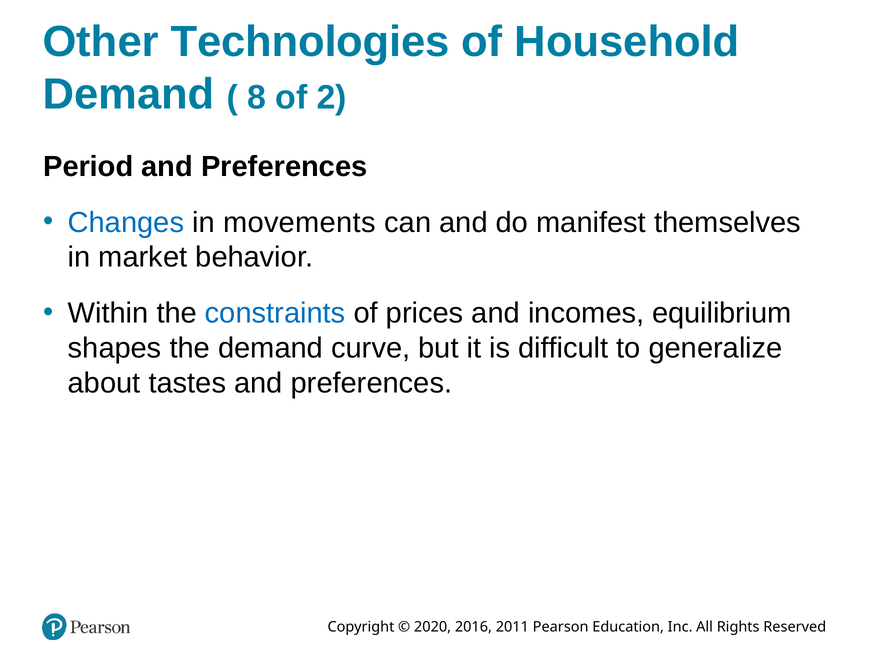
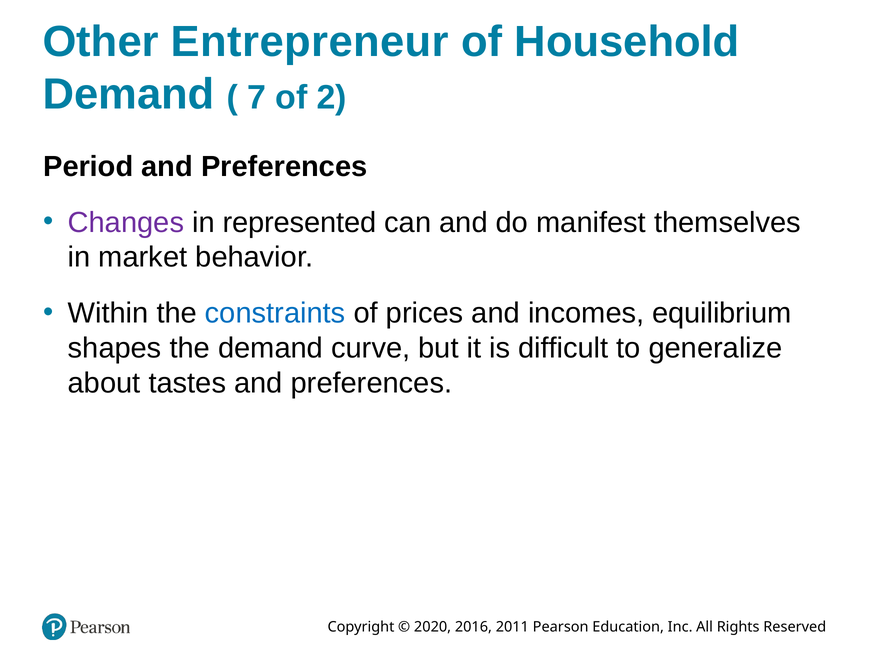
Technologies: Technologies -> Entrepreneur (310, 42)
8: 8 -> 7 (257, 97)
Changes colour: blue -> purple (126, 222)
movements: movements -> represented (300, 222)
